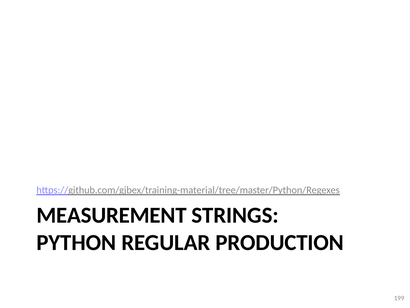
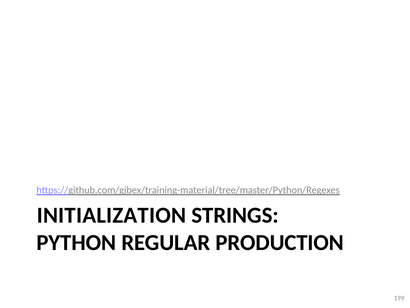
MEASUREMENT: MEASUREMENT -> INITIALIZATION (111, 215)
